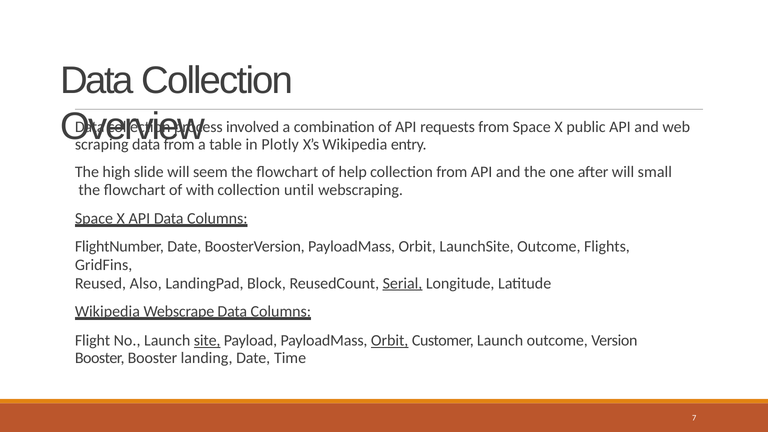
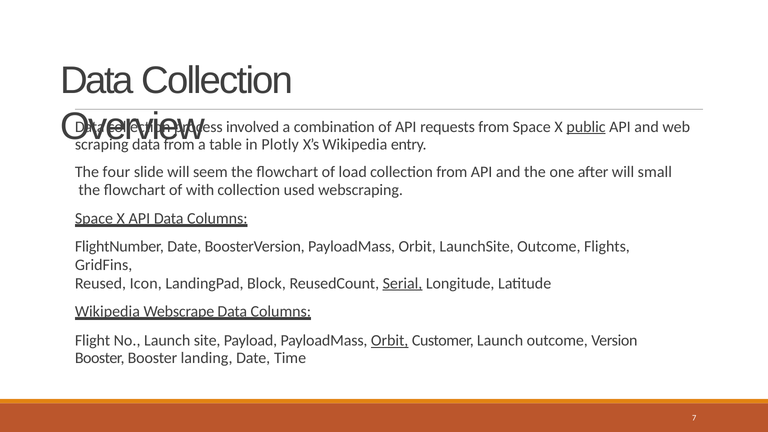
public underline: none -> present (586, 127)
high: high -> four (116, 172)
help: help -> load (353, 172)
until: until -> used (299, 190)
Also: Also -> Icon (146, 283)
site underline: present -> none (207, 340)
